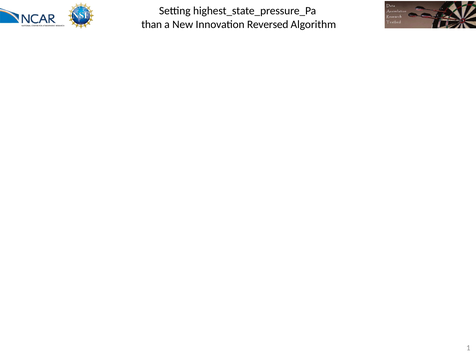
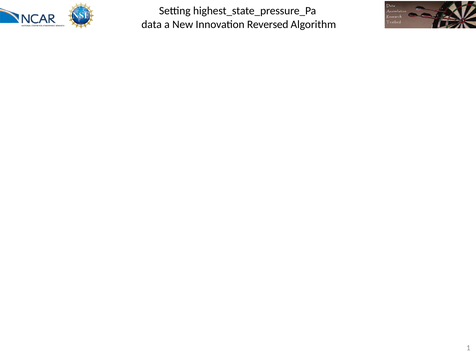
than: than -> data (152, 24)
